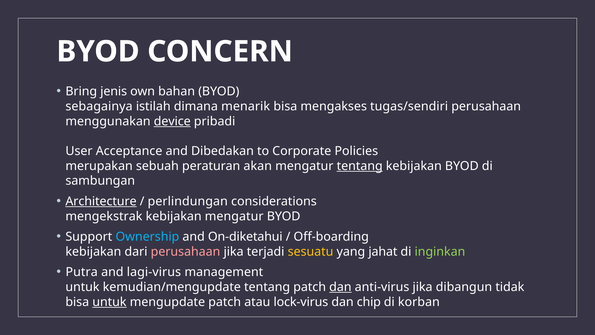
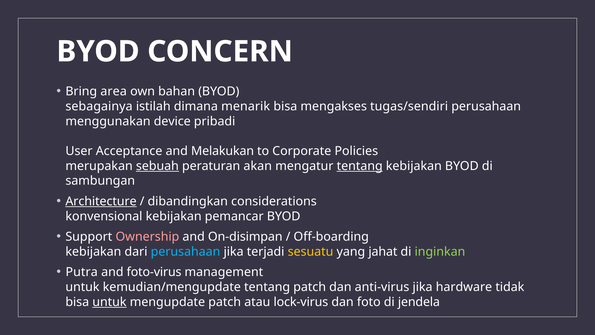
jenis: jenis -> area (114, 91)
device underline: present -> none (172, 121)
Dibedakan: Dibedakan -> Melakukan (223, 151)
sebuah underline: none -> present (157, 166)
perlindungan: perlindungan -> dibandingkan (188, 201)
mengekstrak: mengekstrak -> konvensional (104, 216)
kebijakan mengatur: mengatur -> pemancar (234, 216)
Ownership colour: light blue -> pink (147, 237)
On-diketahui: On-diketahui -> On-disimpan (245, 237)
perusahaan colour: pink -> light blue (186, 251)
lagi-virus: lagi-virus -> foto-virus (154, 272)
dan underline: present -> none (340, 287)
dibangun: dibangun -> hardware (464, 287)
chip: chip -> foto (369, 302)
korban: korban -> jendela (419, 302)
